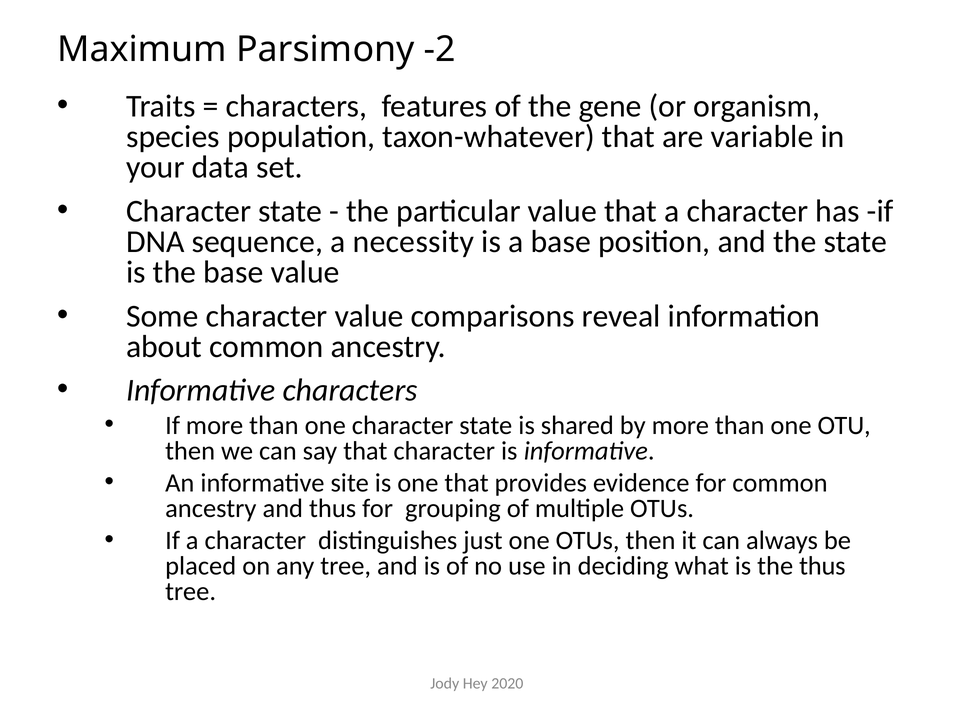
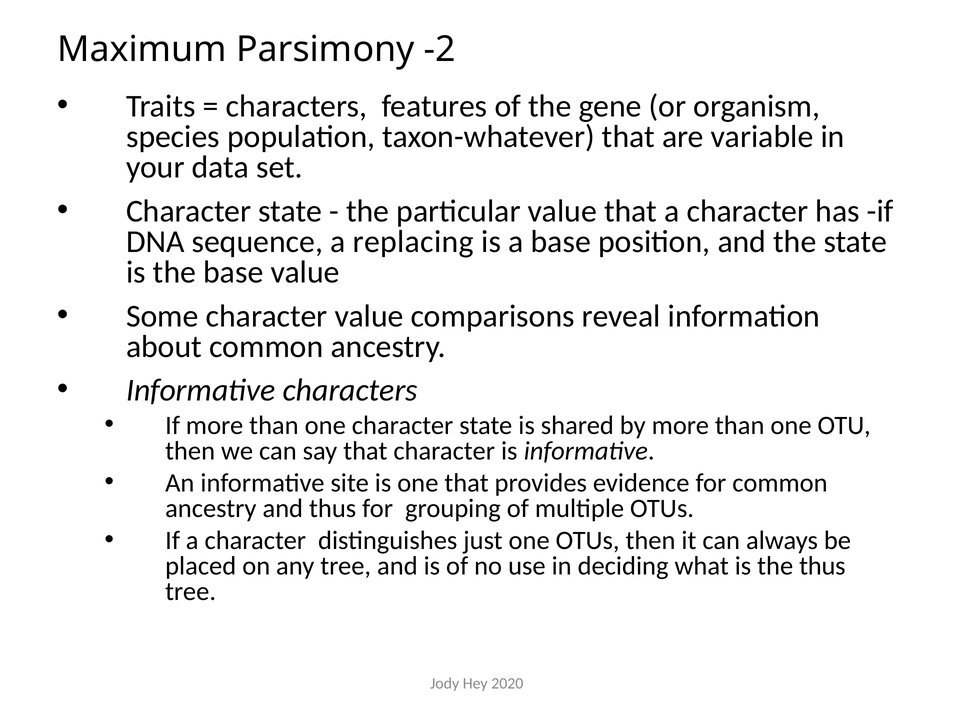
necessity: necessity -> replacing (413, 242)
